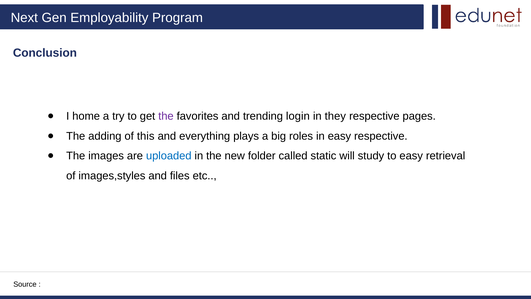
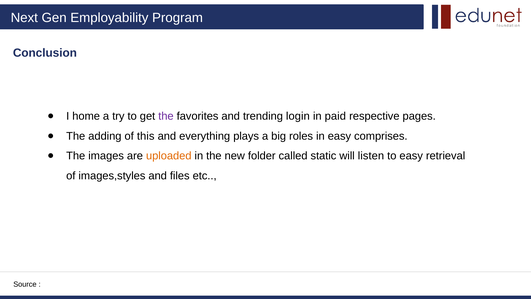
they: they -> paid (335, 116)
easy respective: respective -> comprises (381, 136)
uploaded colour: blue -> orange (169, 156)
study: study -> listen (371, 156)
